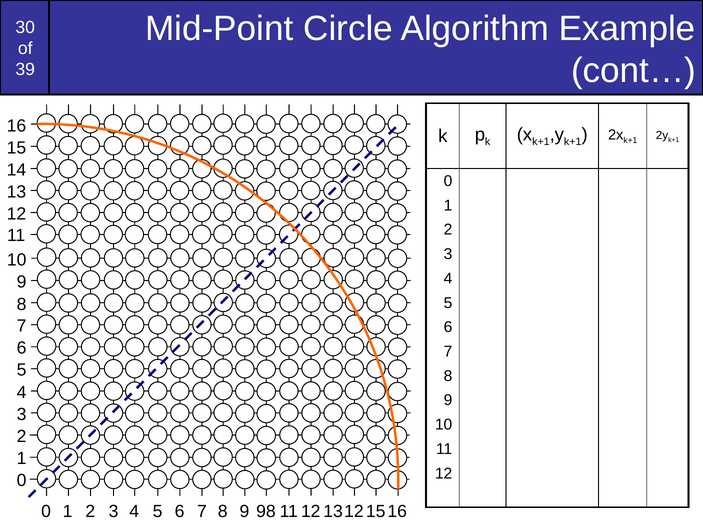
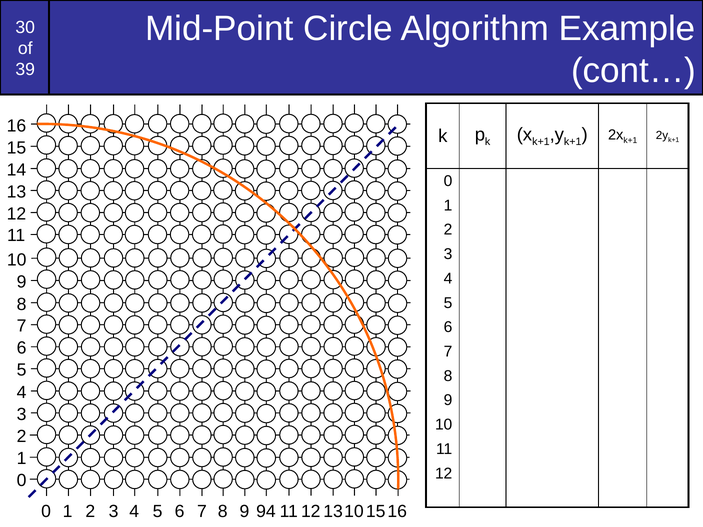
12: 12 -> 10 (354, 512)
98: 98 -> 94 (266, 512)
